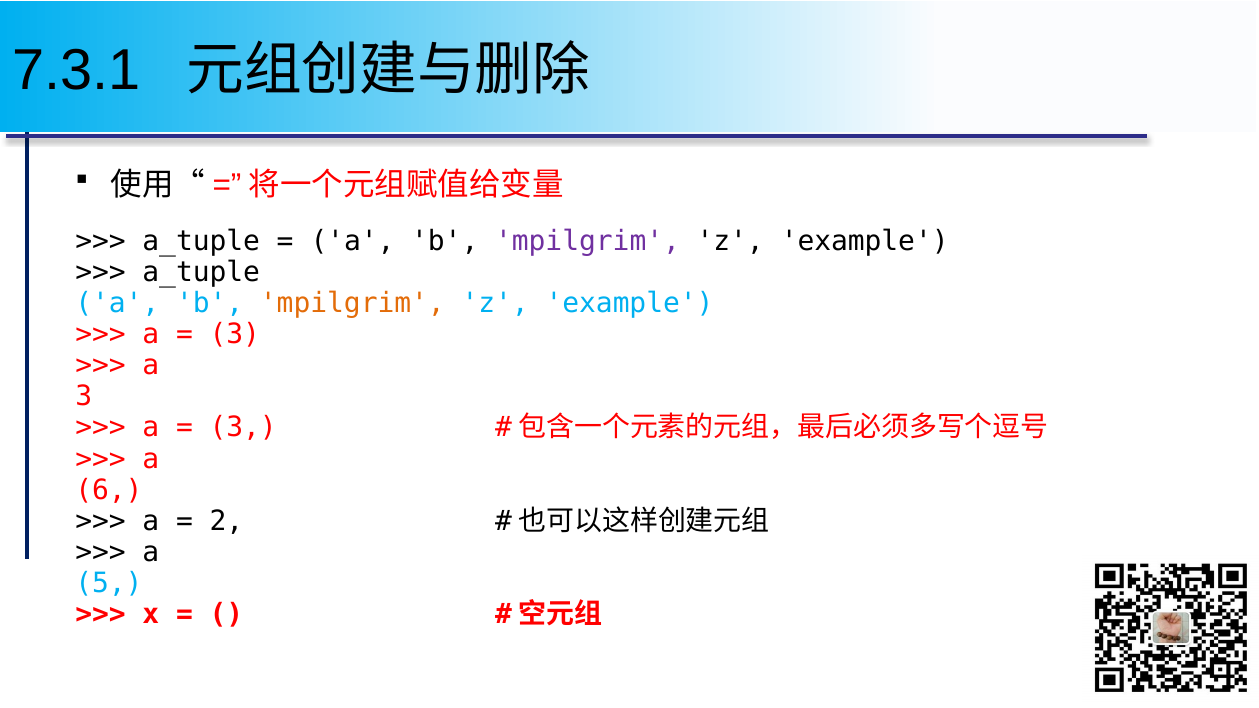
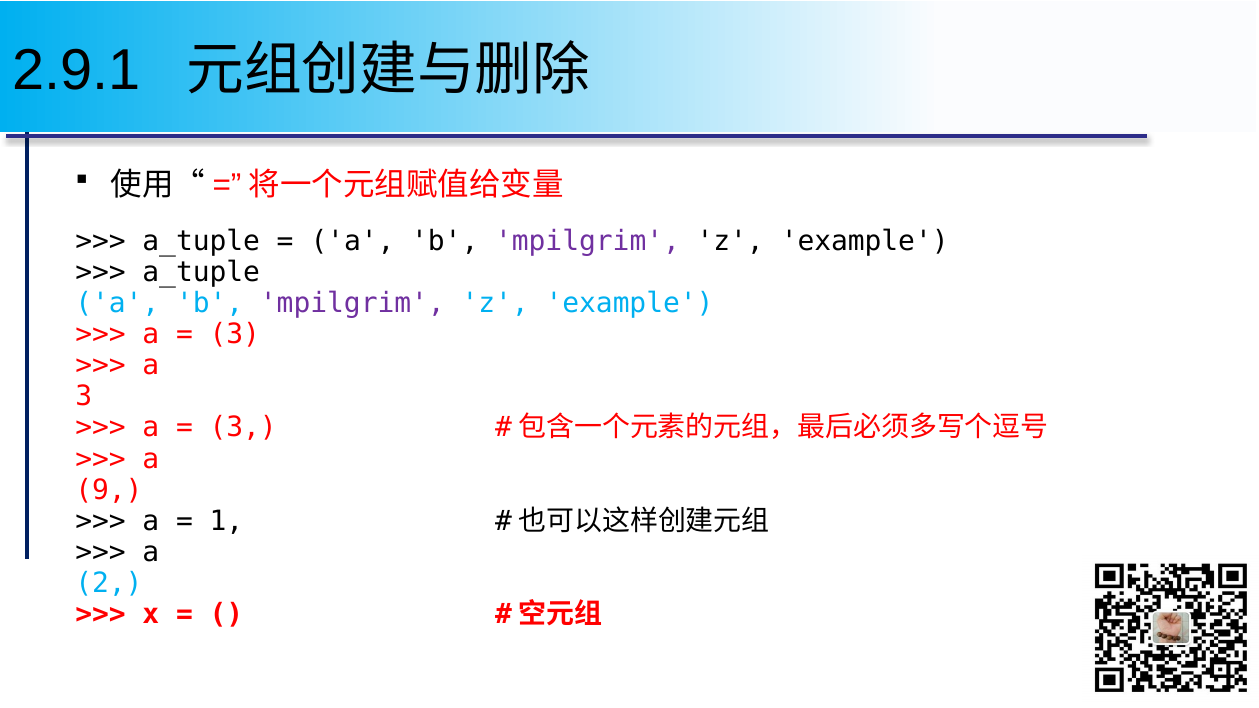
7.3.1: 7.3.1 -> 2.9.1 (76, 70)
mpilgrim colour: orange -> purple (352, 304)
6: 6 -> 9 (109, 490)
2: 2 -> 1 (226, 521)
5: 5 -> 2 (109, 583)
